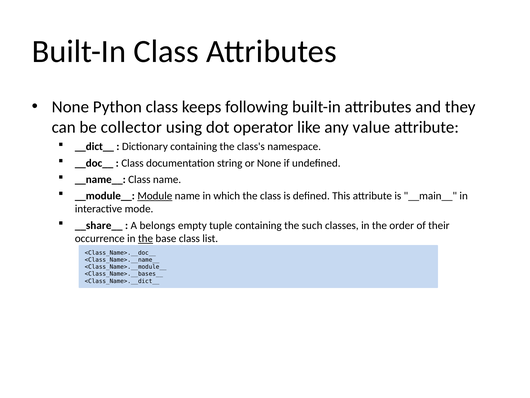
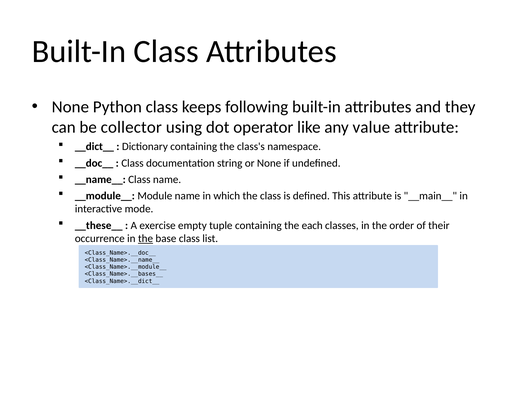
Module underline: present -> none (155, 196)
__share__: __share__ -> __these__ (99, 225)
belongs: belongs -> exercise (158, 225)
such: such -> each (312, 225)
